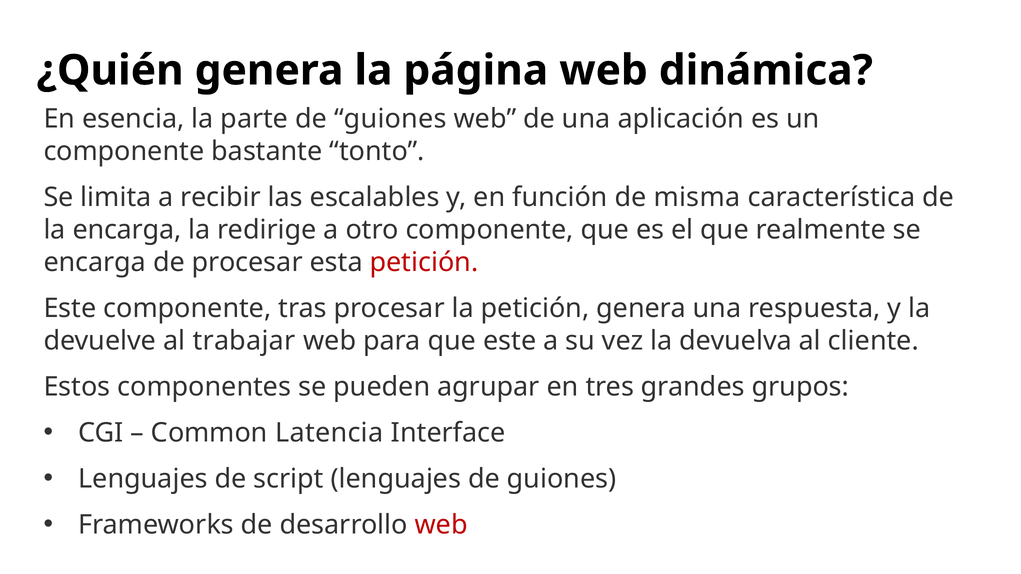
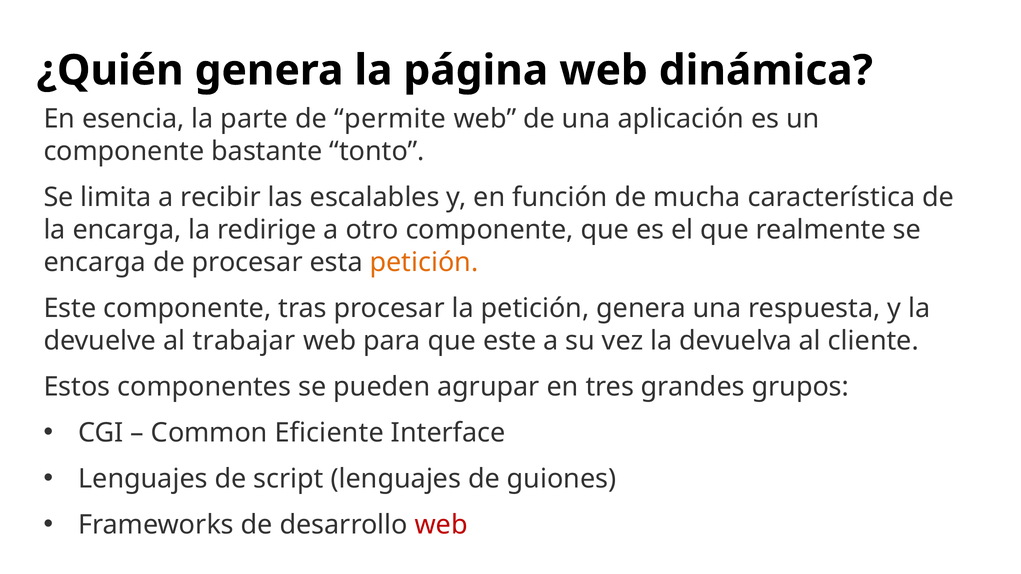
parte de guiones: guiones -> permite (390, 119)
misma: misma -> mucha (697, 197)
petición colour: red -> orange (424, 262)
Latencia: Latencia -> Eficiente (329, 433)
